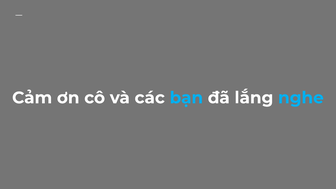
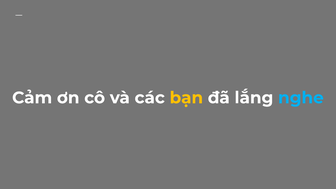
bạn colour: light blue -> yellow (186, 98)
